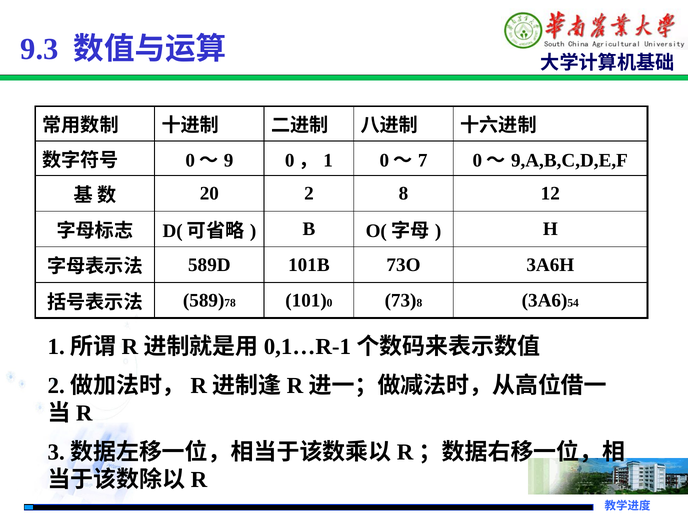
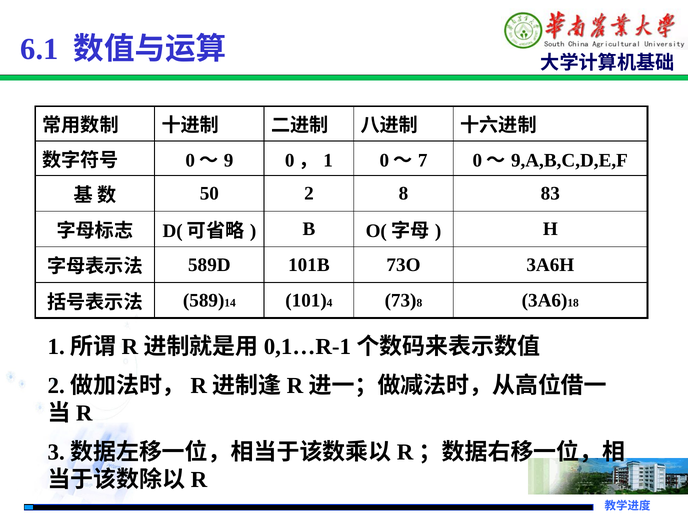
9.3: 9.3 -> 6.1 (39, 49)
20: 20 -> 50 (209, 194)
12: 12 -> 83 (550, 194)
78: 78 -> 14 (230, 303)
0: 0 -> 4 (330, 303)
54: 54 -> 18 (573, 303)
